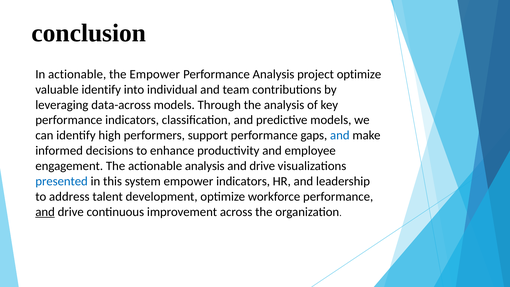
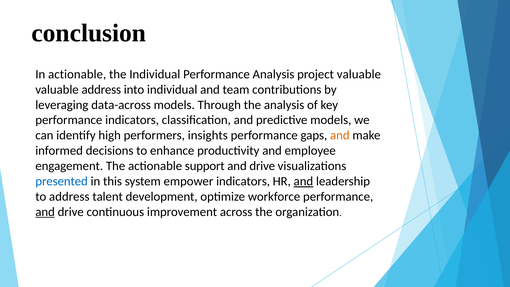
the Empower: Empower -> Individual (155, 74)
project optimize: optimize -> valuable (359, 74)
valuable identify: identify -> address (101, 89)
support: support -> insights (208, 135)
and colour: blue -> orange (340, 135)
actionable analysis: analysis -> support (205, 166)
and underline: none -> present (303, 181)
